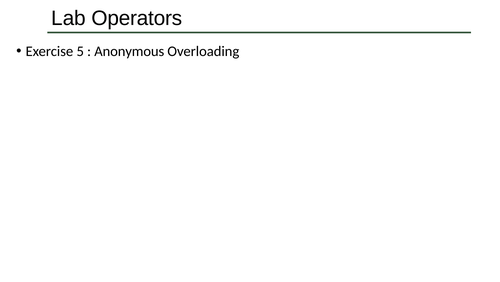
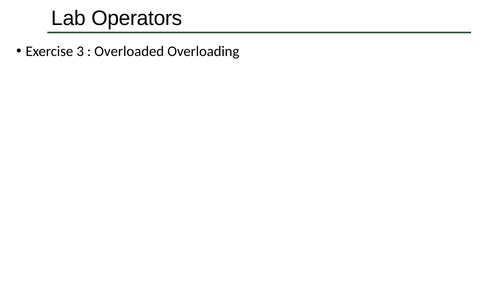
5: 5 -> 3 (80, 51)
Anonymous: Anonymous -> Overloaded (129, 51)
